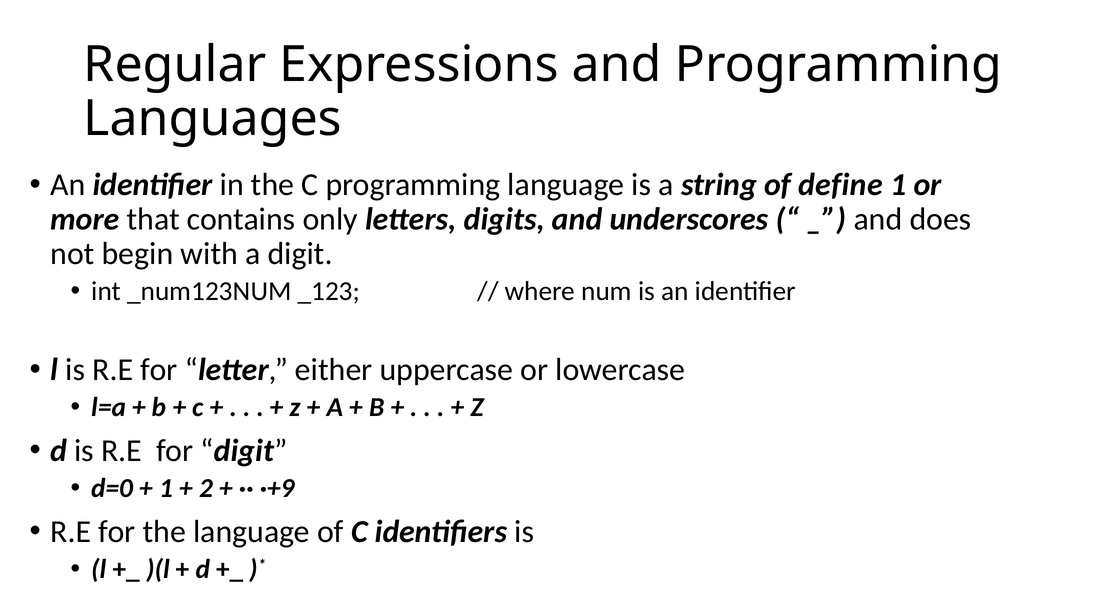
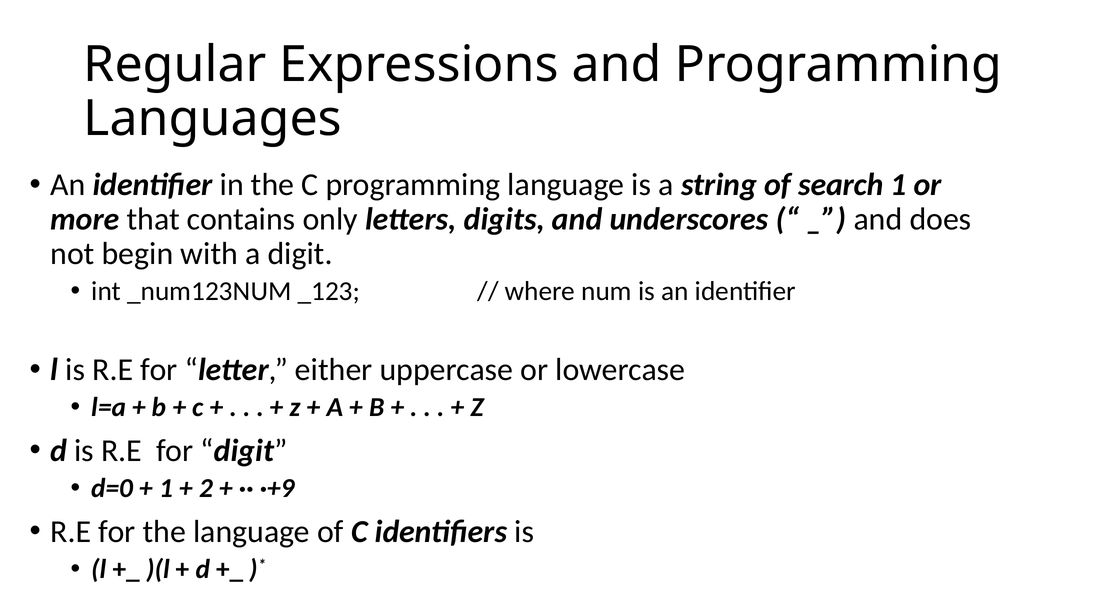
define: define -> search (841, 185)
